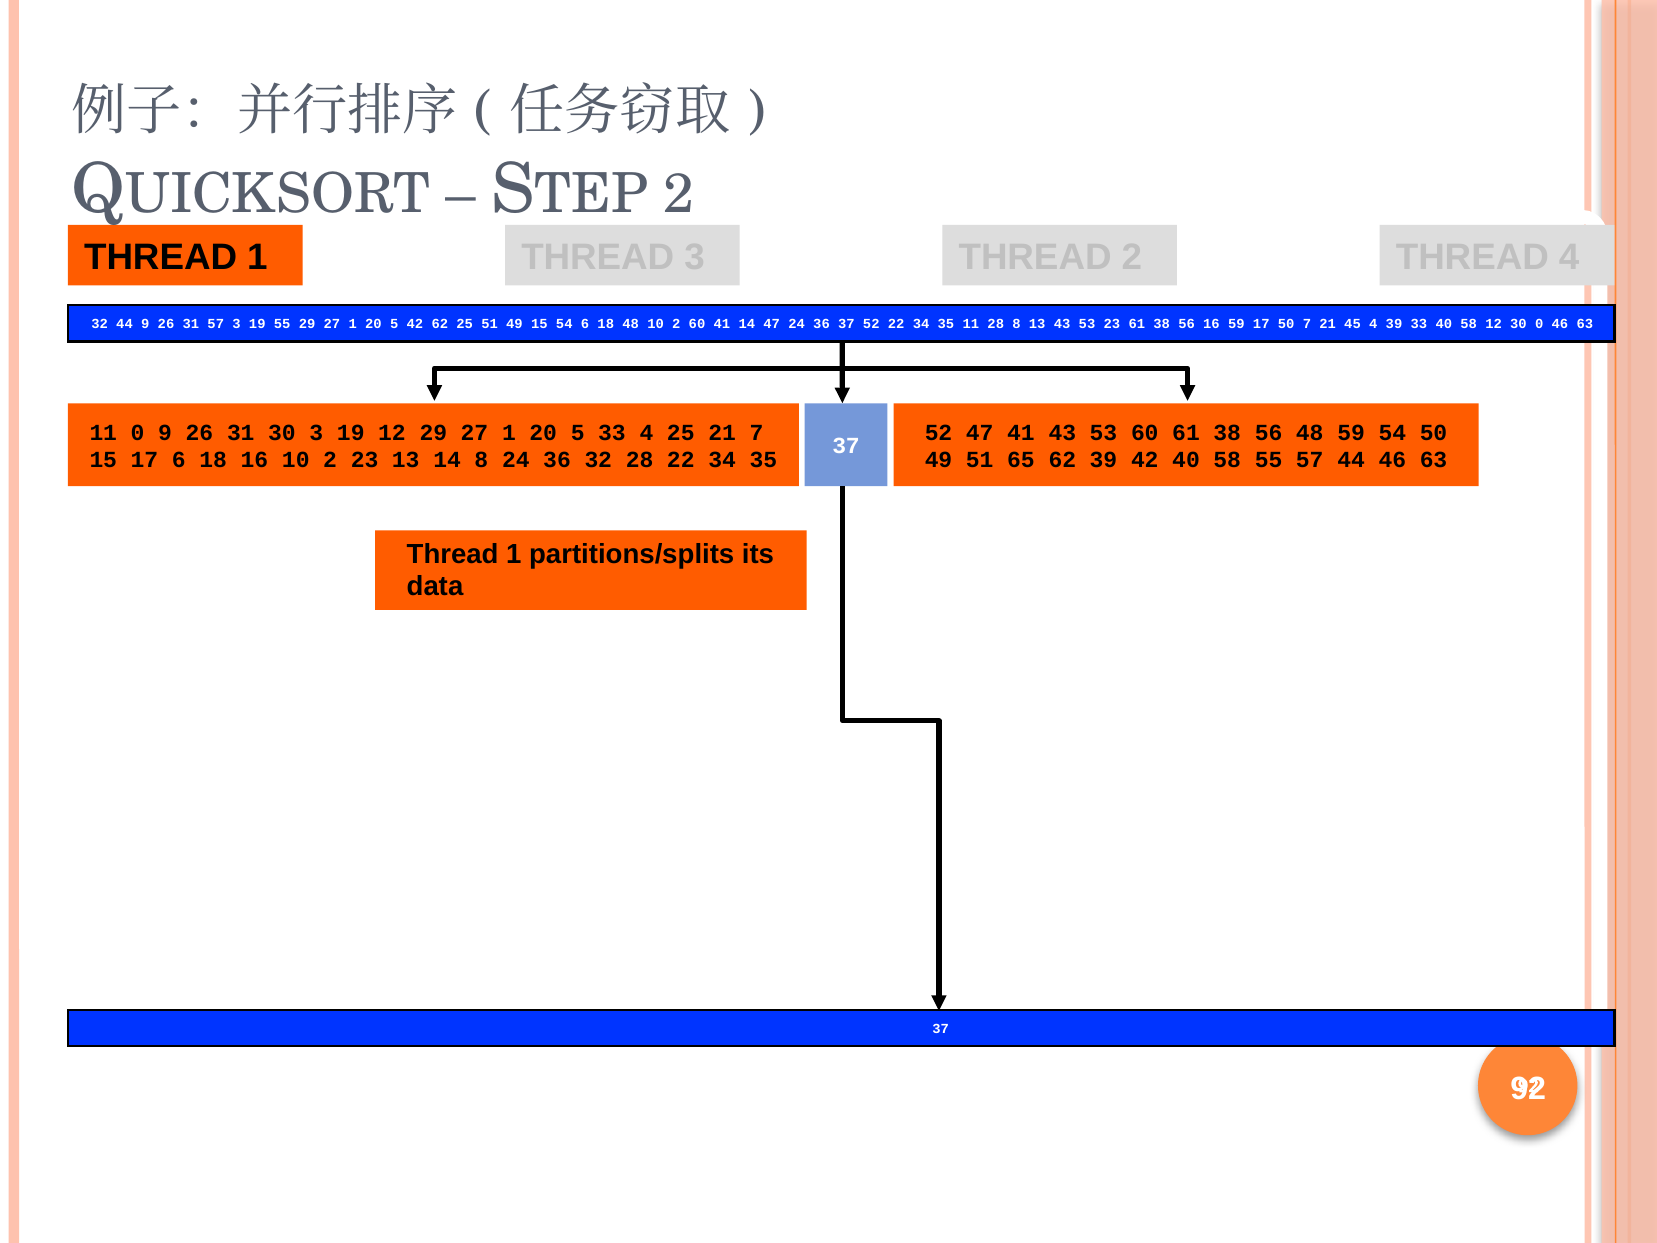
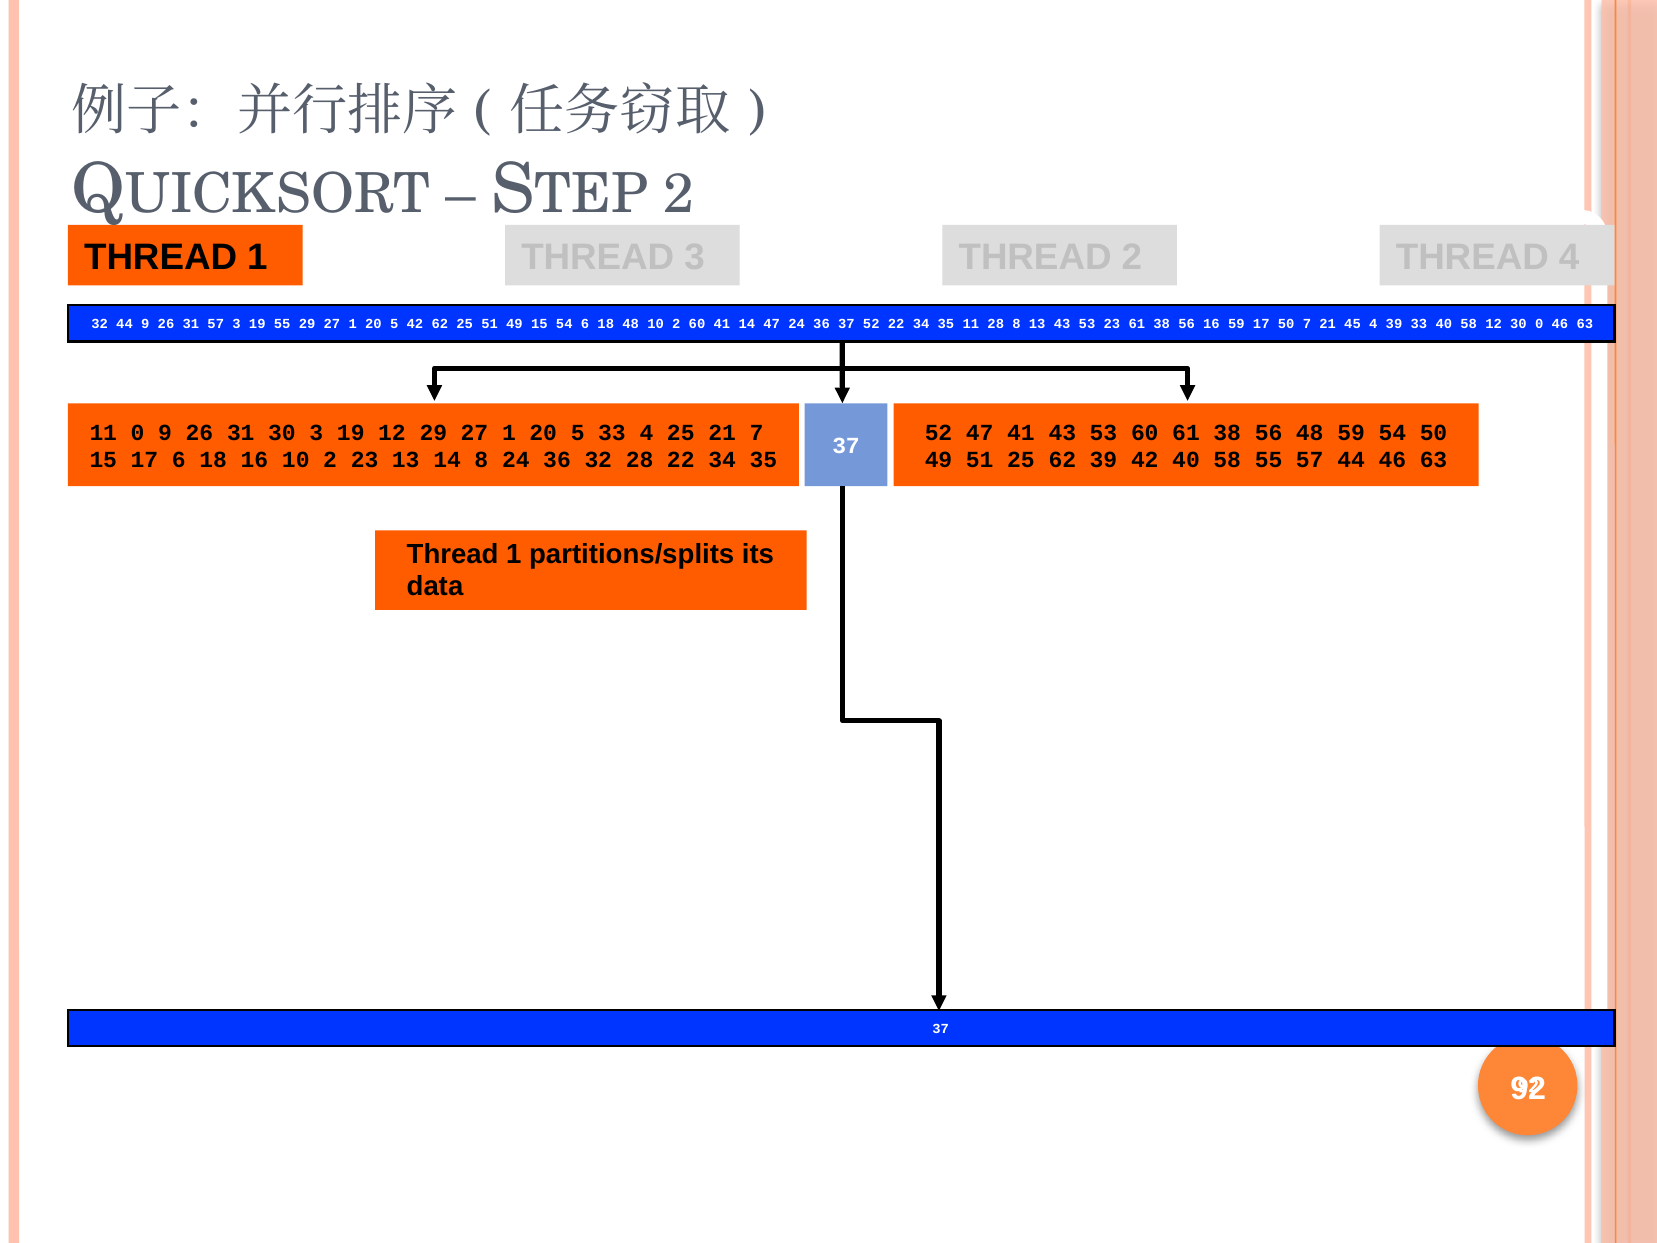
51 65: 65 -> 25 (1021, 460)
